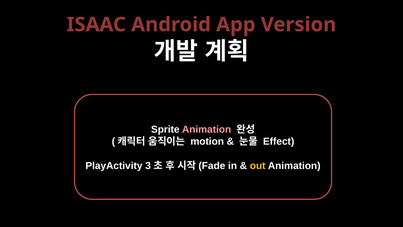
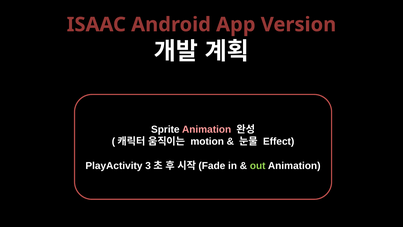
out colour: yellow -> light green (258, 166)
